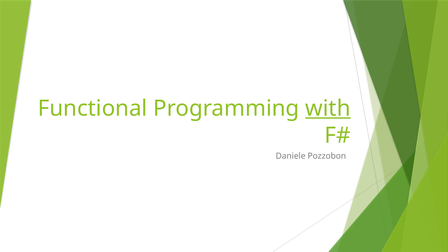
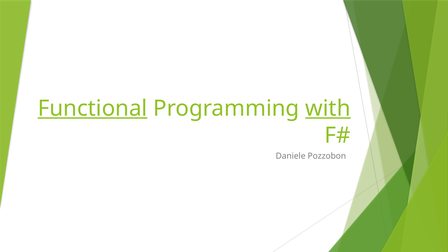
Functional underline: none -> present (93, 108)
